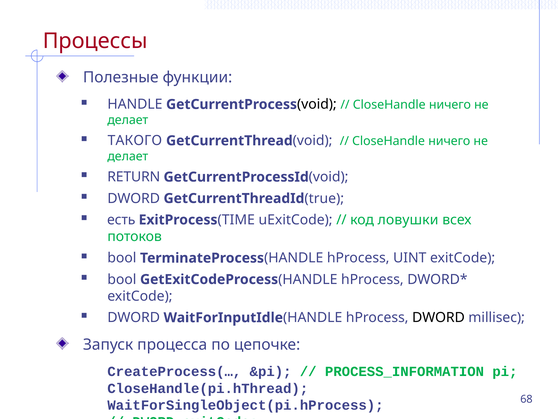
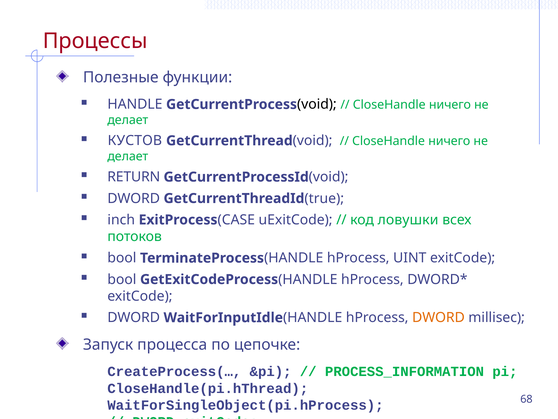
ТАКОГО: ТАКОГО -> КУСТОВ (135, 141)
есть: есть -> inch (121, 220)
TIME: TIME -> CASE (236, 220)
DWORD colour: black -> orange (438, 317)
